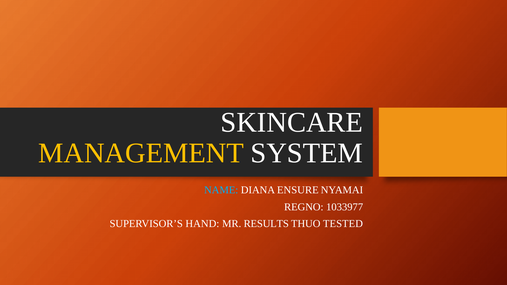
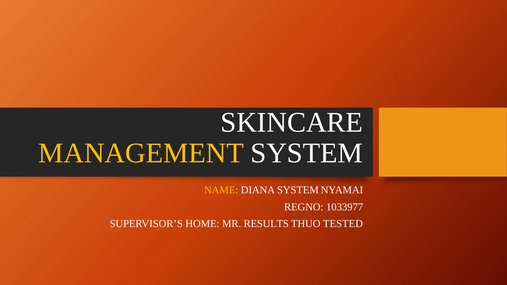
NAME colour: light blue -> yellow (221, 190)
DIANA ENSURE: ENSURE -> SYSTEM (298, 190)
HAND: HAND -> HOME (202, 224)
